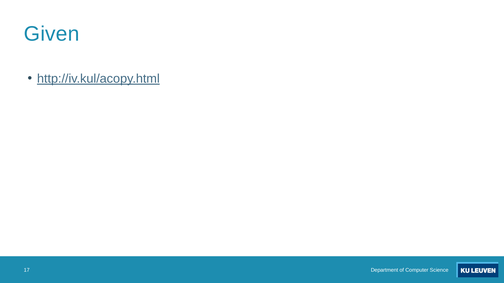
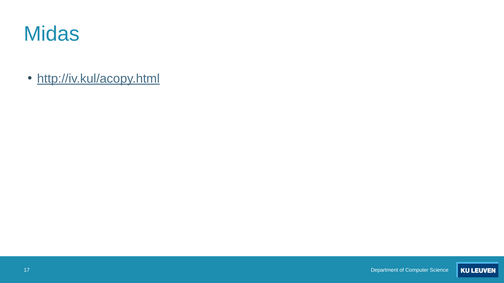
Given: Given -> Midas (52, 34)
